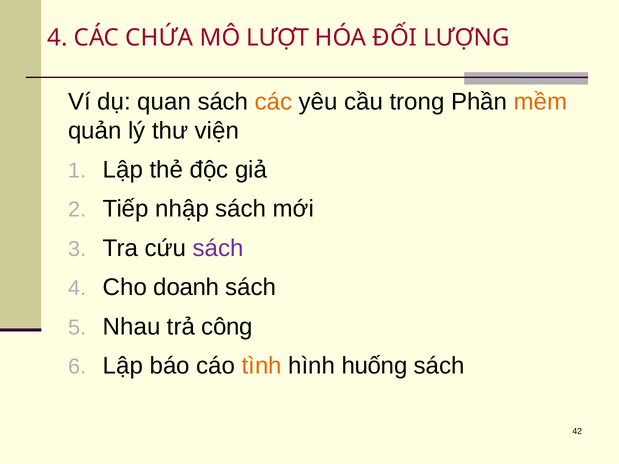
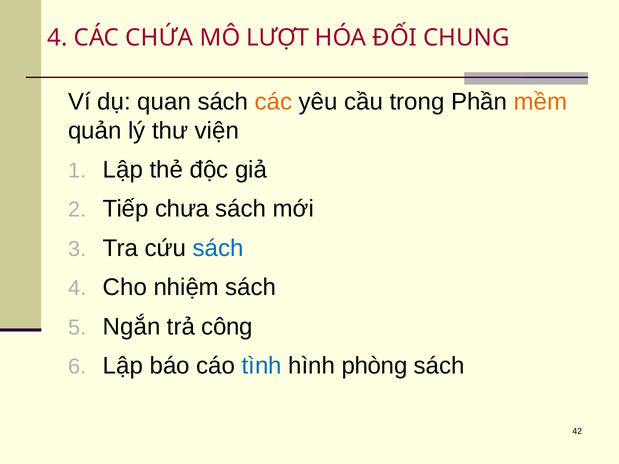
LƯỢNG: LƯỢNG -> CHUNG (466, 38)
nhập: nhập -> chưa (182, 209)
sách colour: purple -> blue (218, 248)
doanh: doanh -> nhiệm (186, 288)
Nhau: Nhau -> Ngắn (132, 327)
tình colour: orange -> blue (262, 366)
huống: huống -> phòng (375, 366)
